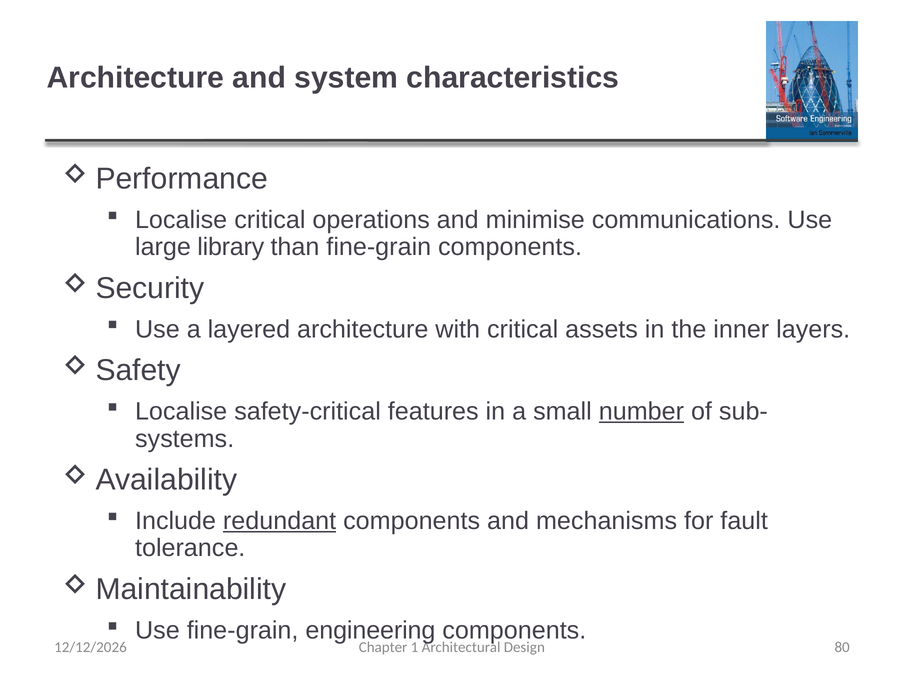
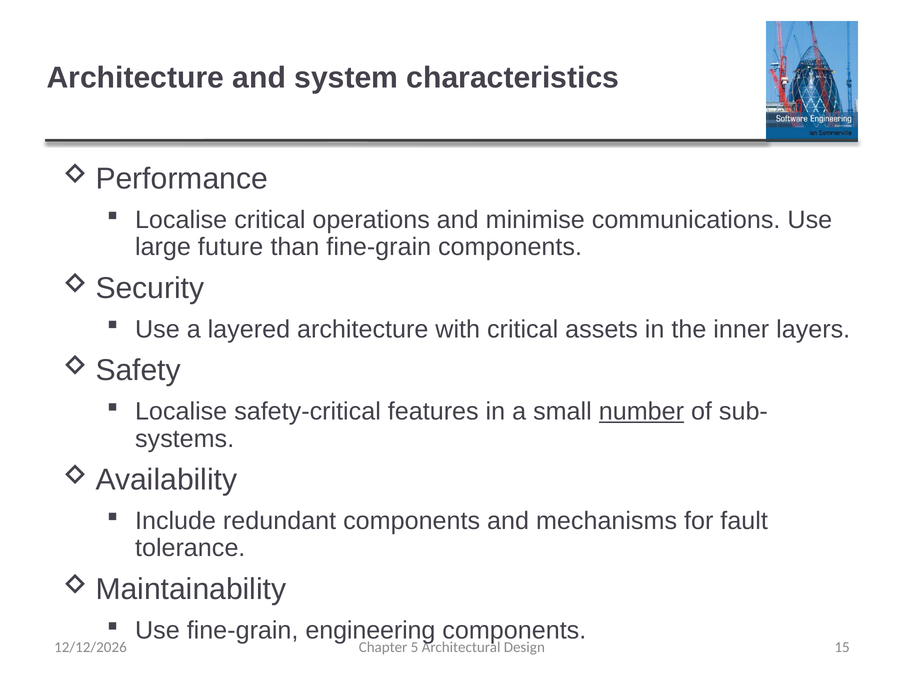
library: library -> future (231, 247)
redundant underline: present -> none (280, 521)
1: 1 -> 5 (415, 647)
80: 80 -> 15 (842, 647)
